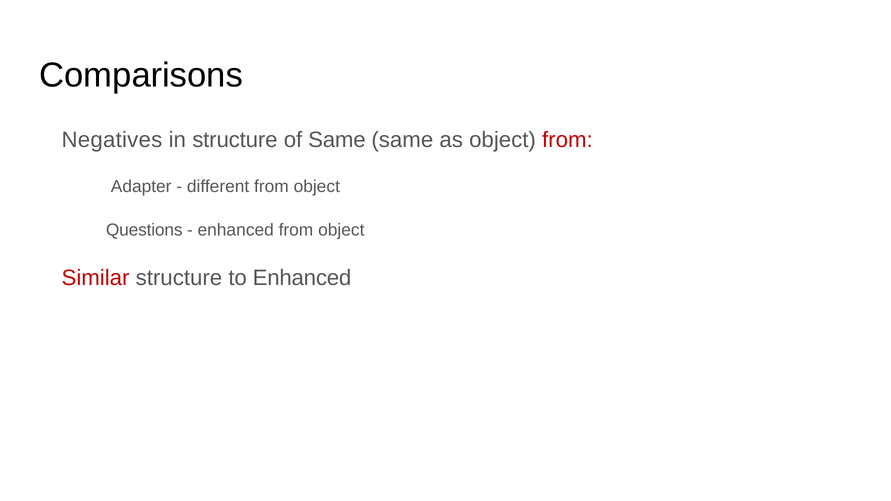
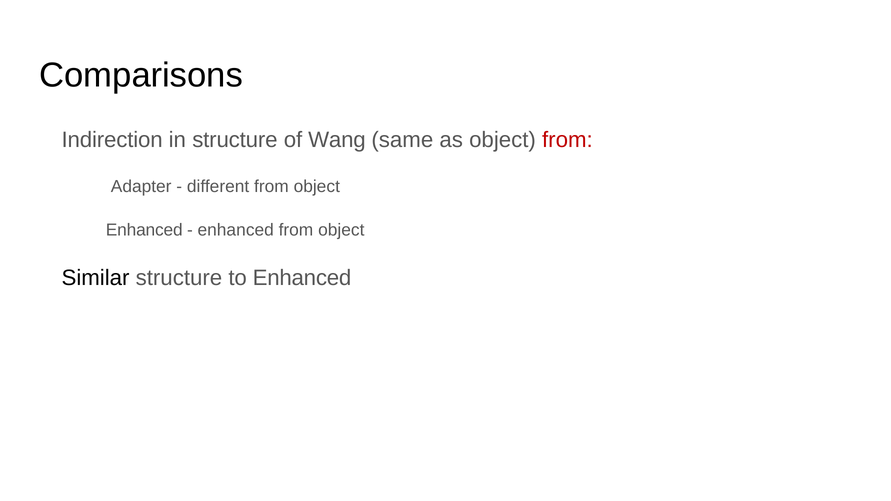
Negatives: Negatives -> Indirection (112, 140)
of Same: Same -> Wang (337, 140)
Questions: Questions -> Enhanced (144, 230)
Similar colour: red -> black (96, 278)
